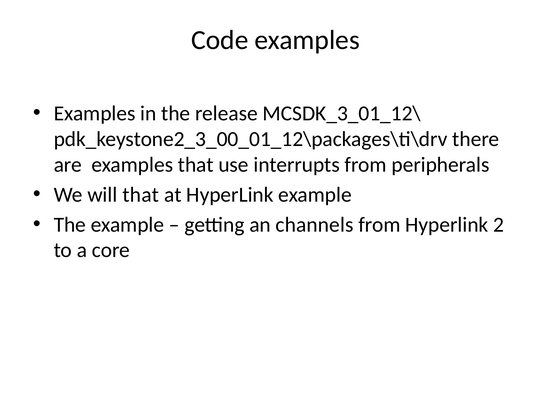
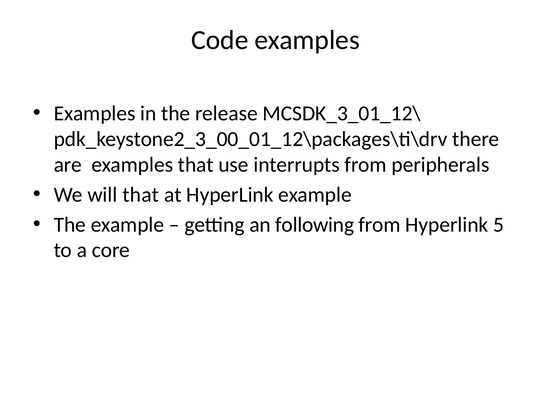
channels: channels -> following (315, 225)
2: 2 -> 5 (499, 225)
